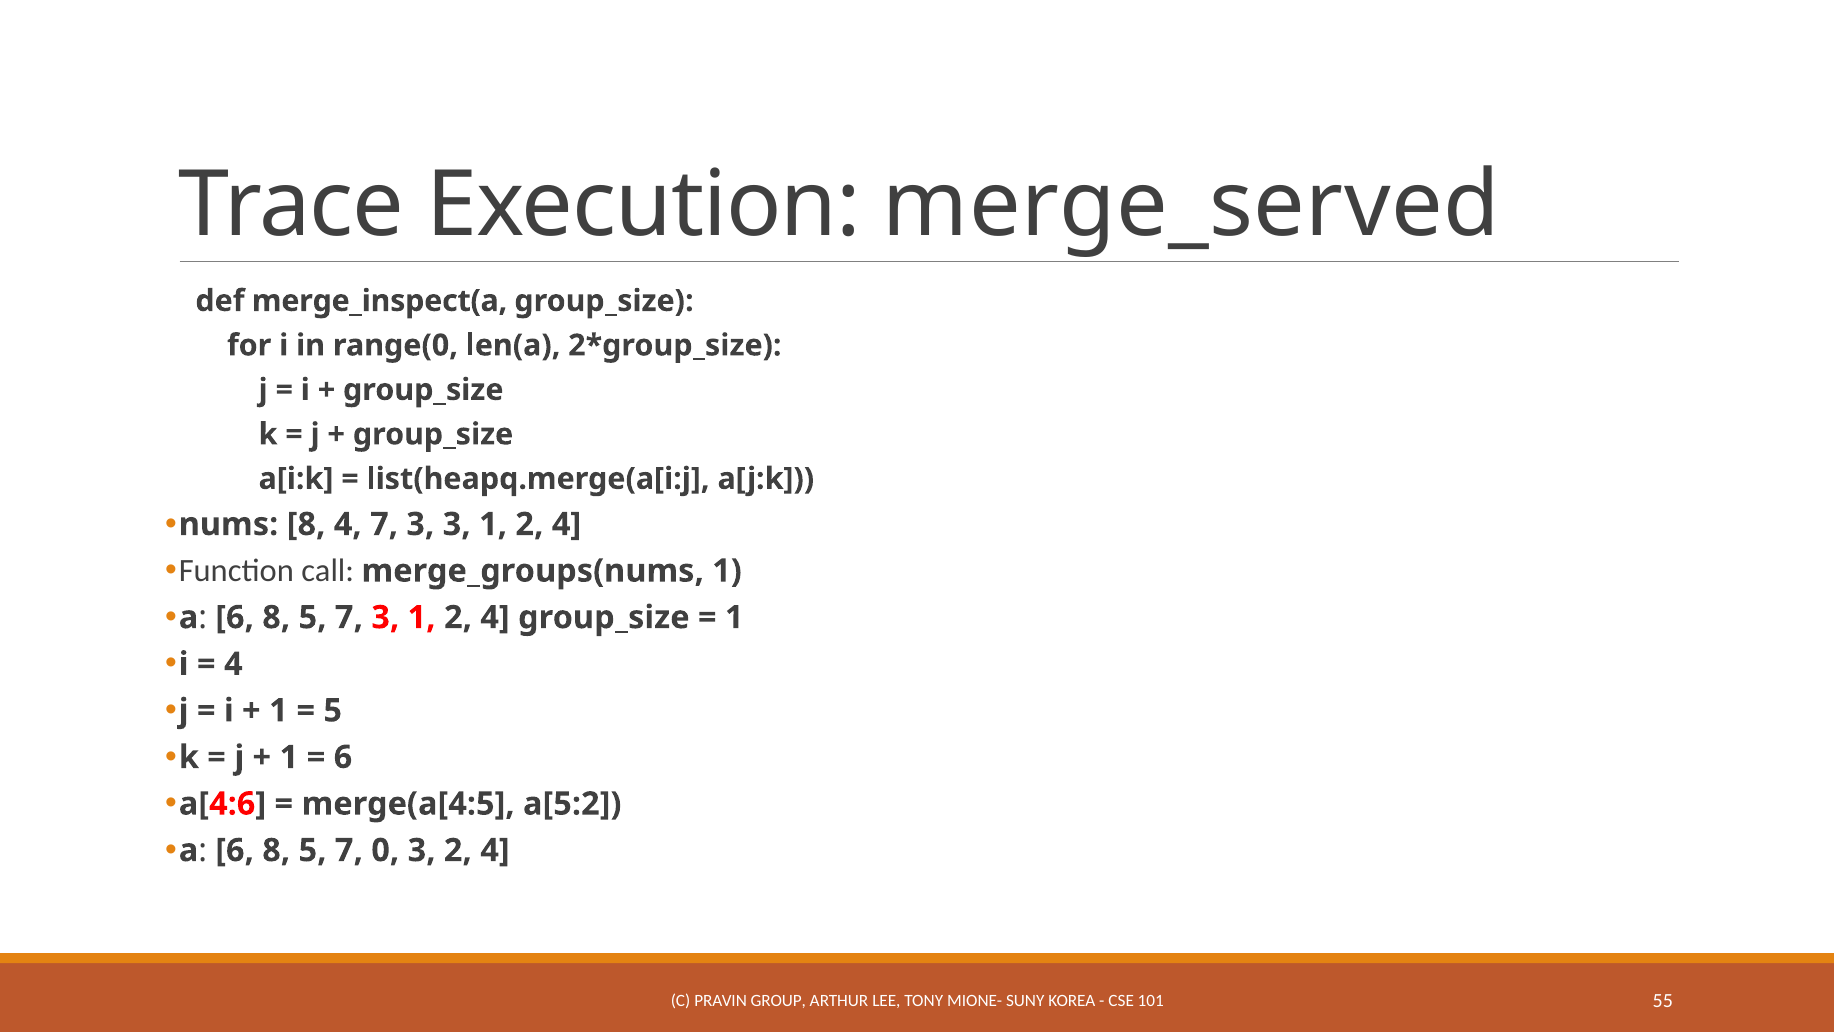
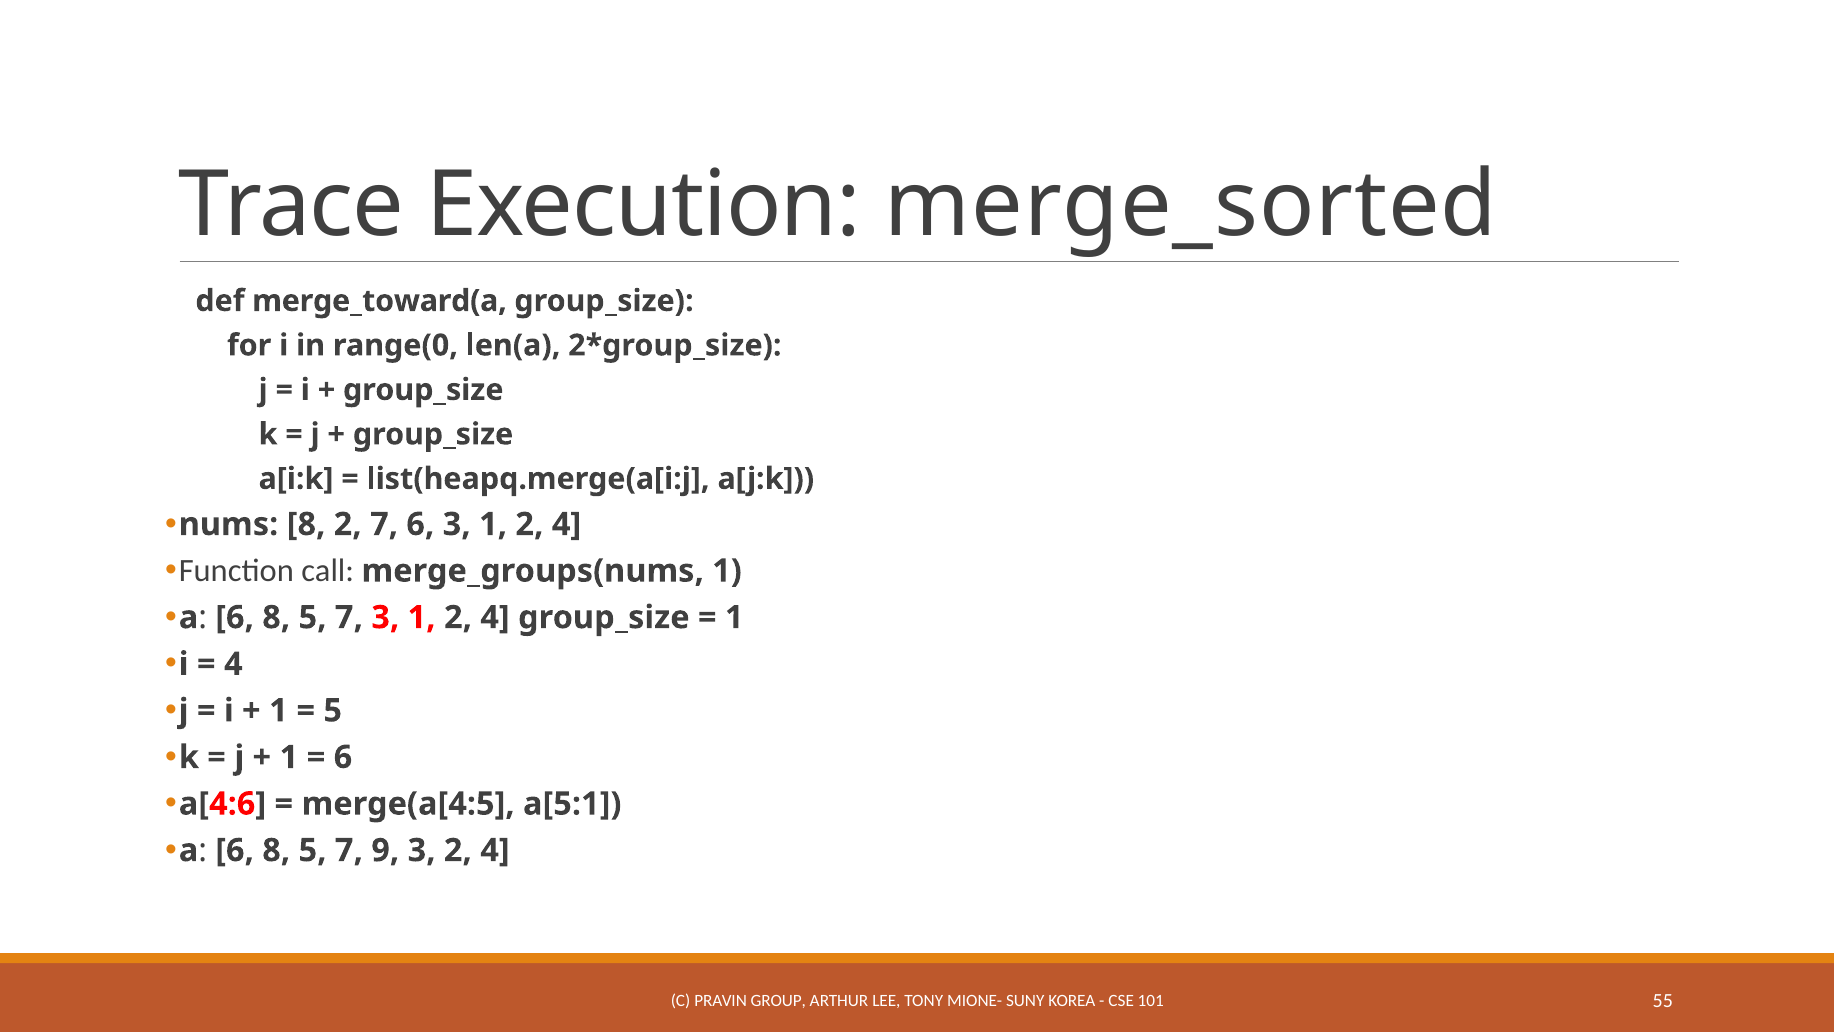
merge_served: merge_served -> merge_sorted (1191, 205)
merge_inspect(a: merge_inspect(a -> merge_toward(a (379, 301)
8 4: 4 -> 2 (348, 524)
3: 3 -> 6 (420, 524)
a[5:2: a[5:2 -> a[5:1 (572, 804)
0: 0 -> 9 (385, 850)
